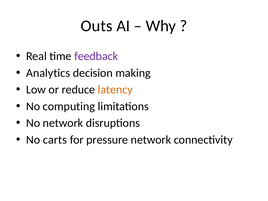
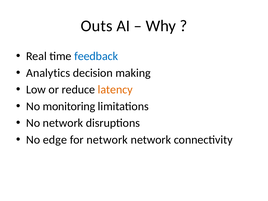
feedback colour: purple -> blue (96, 56)
computing: computing -> monitoring (69, 106)
carts: carts -> edge (55, 140)
for pressure: pressure -> network (107, 140)
